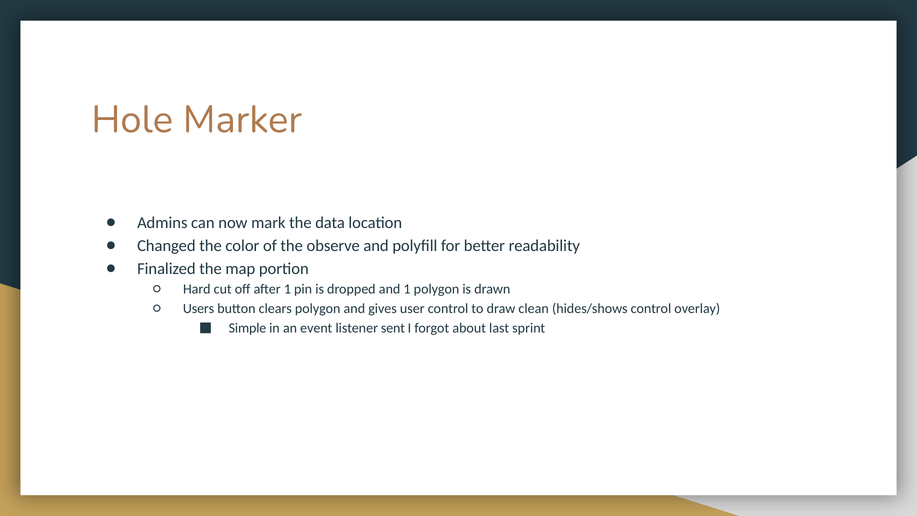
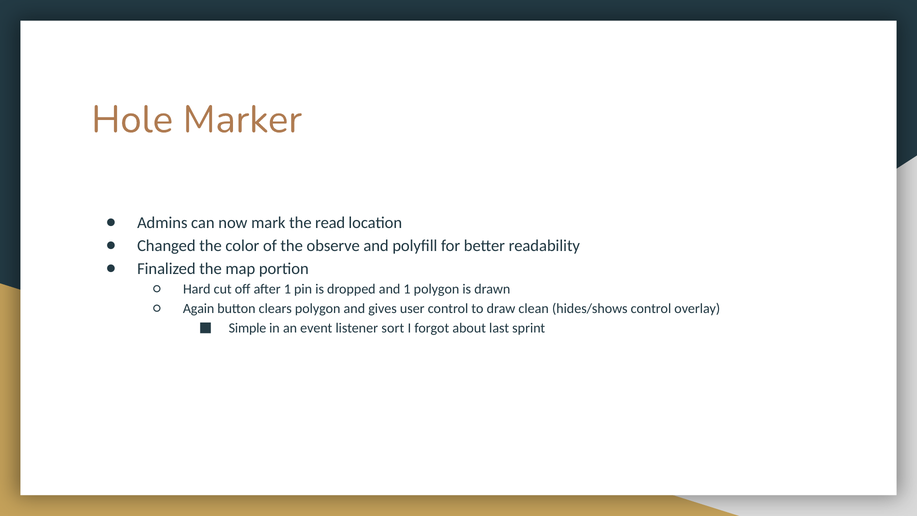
data: data -> read (330, 223)
Users: Users -> Again (199, 309)
sent: sent -> sort (393, 328)
